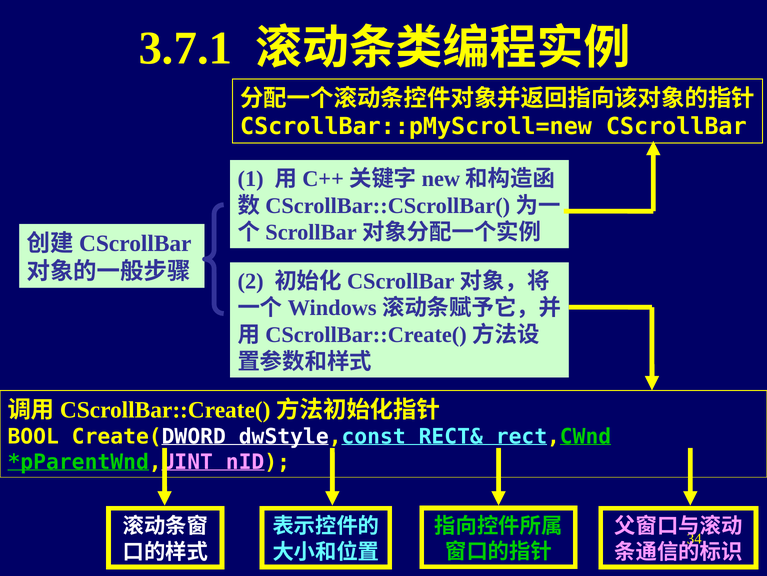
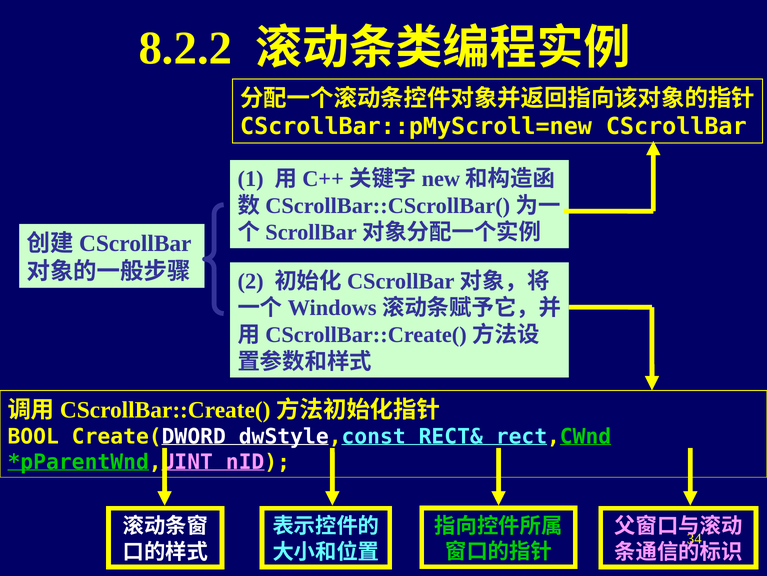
3.7.1: 3.7.1 -> 8.2.2 (185, 48)
